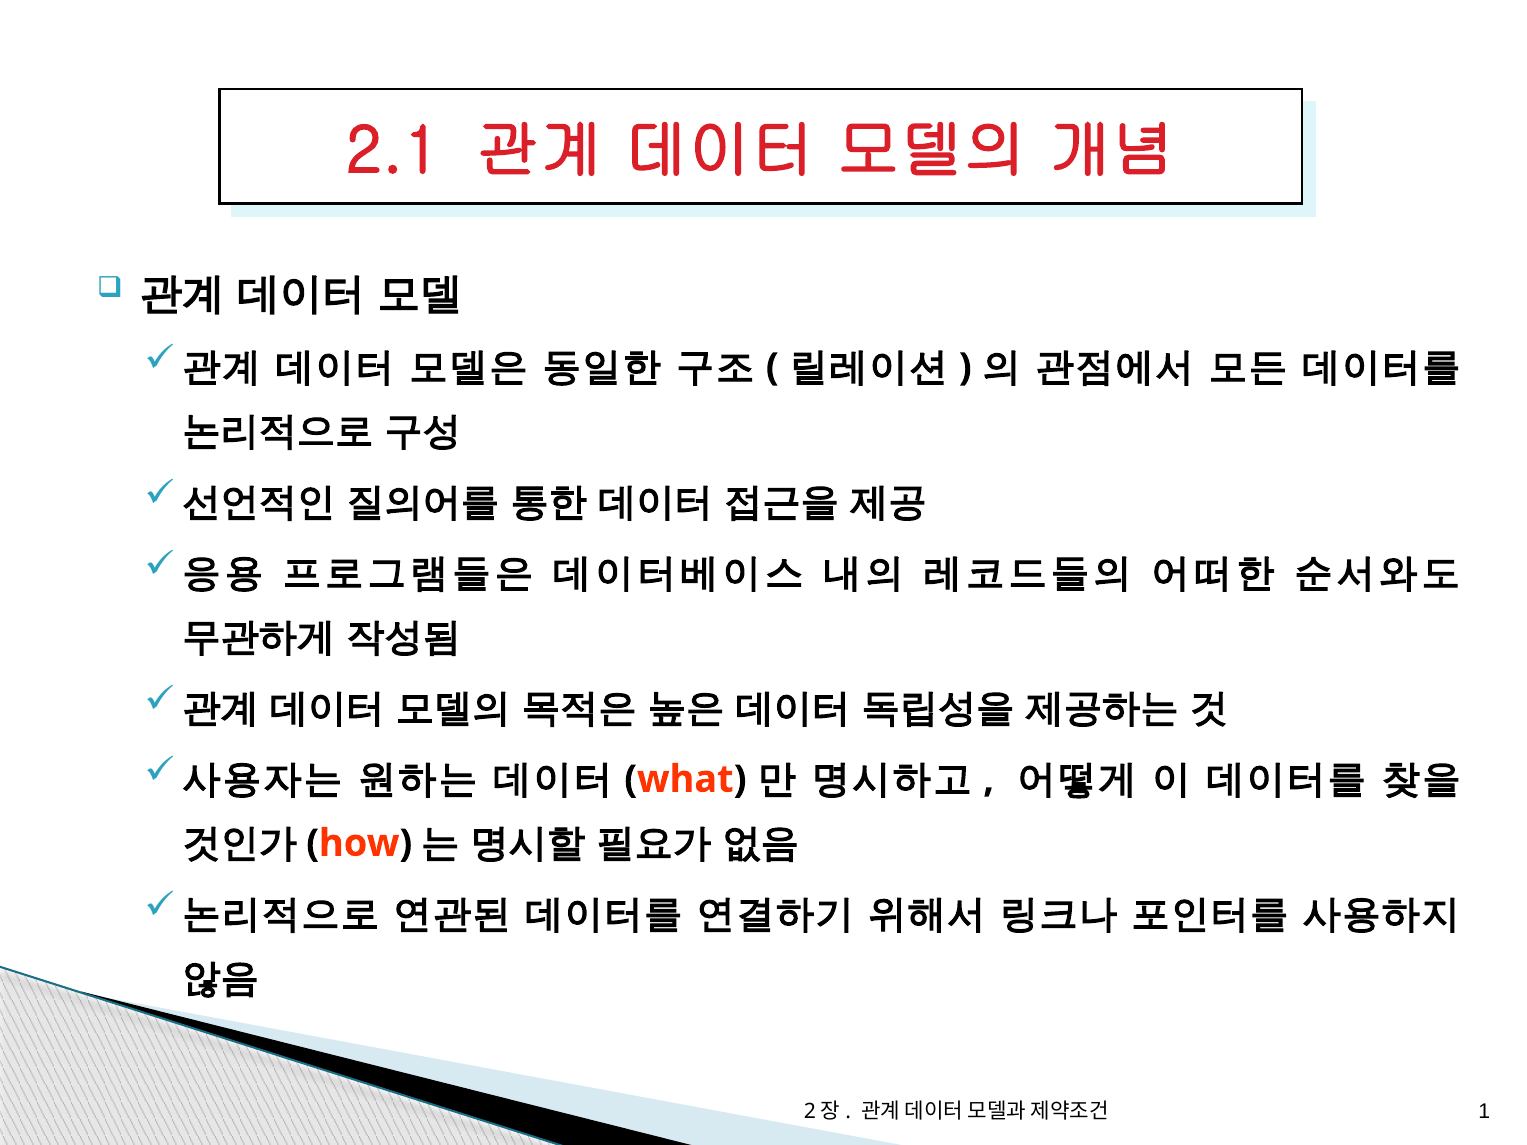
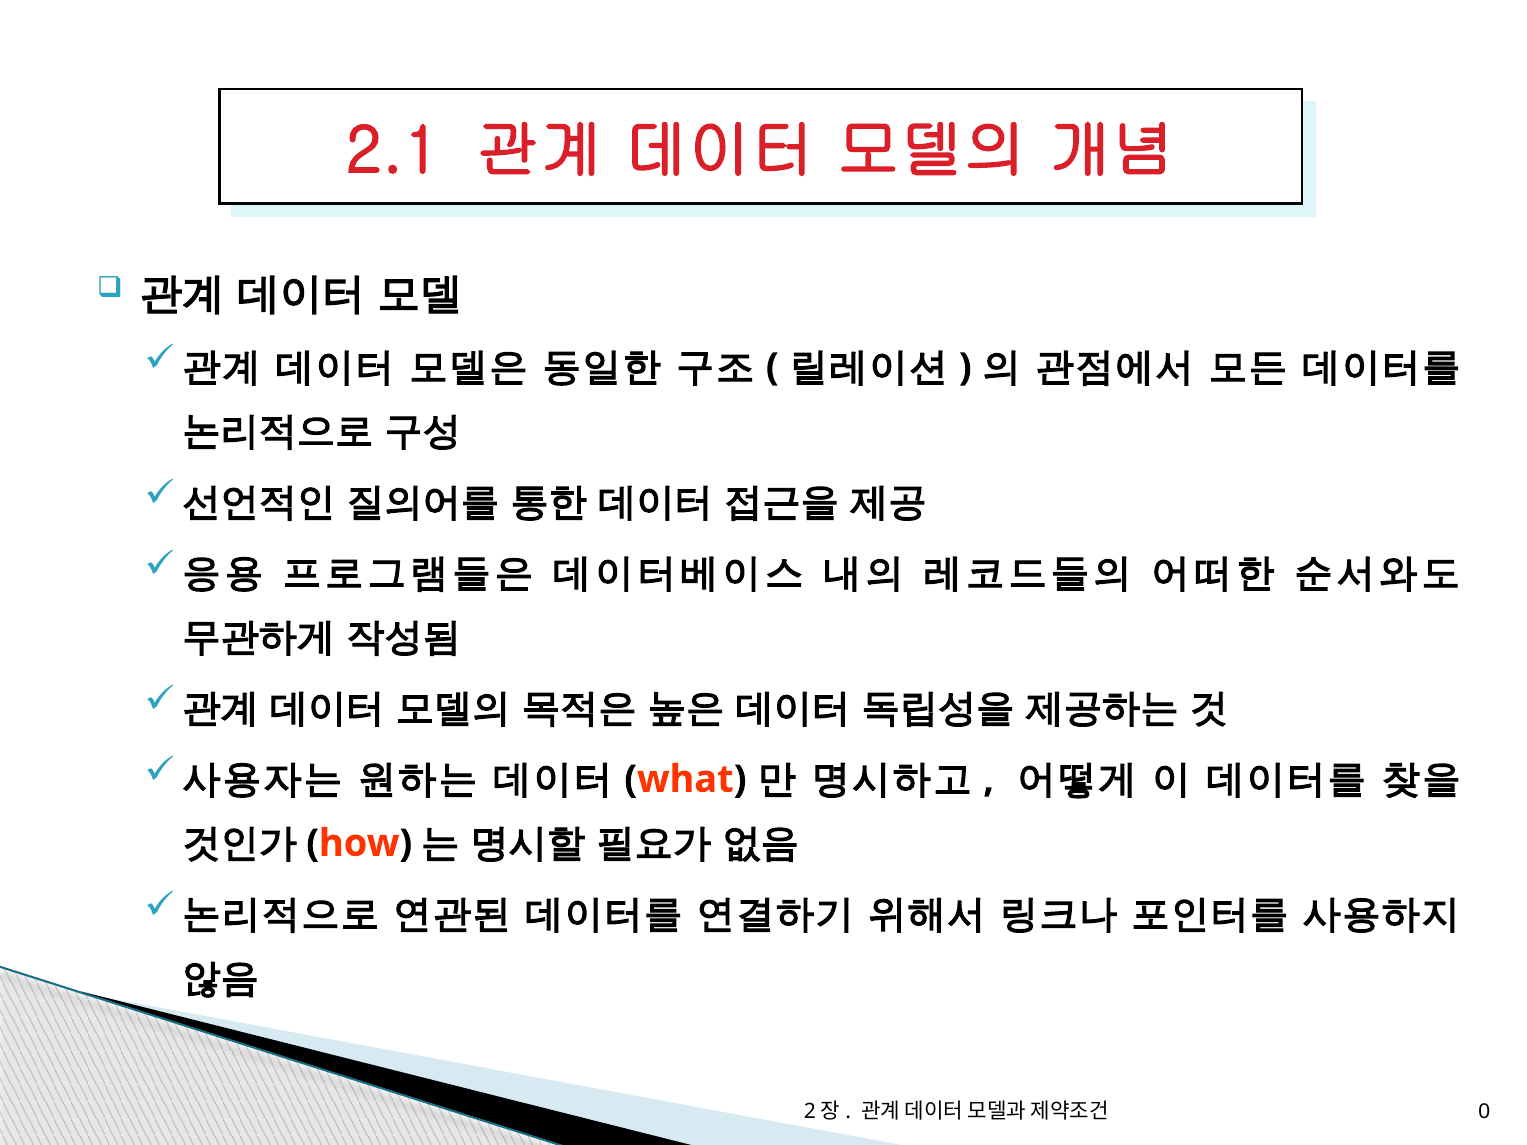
1: 1 -> 0 (1484, 1112)
